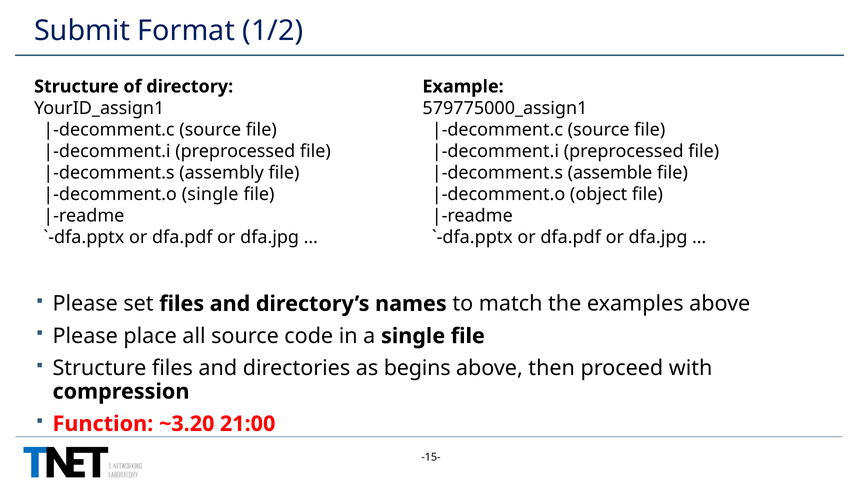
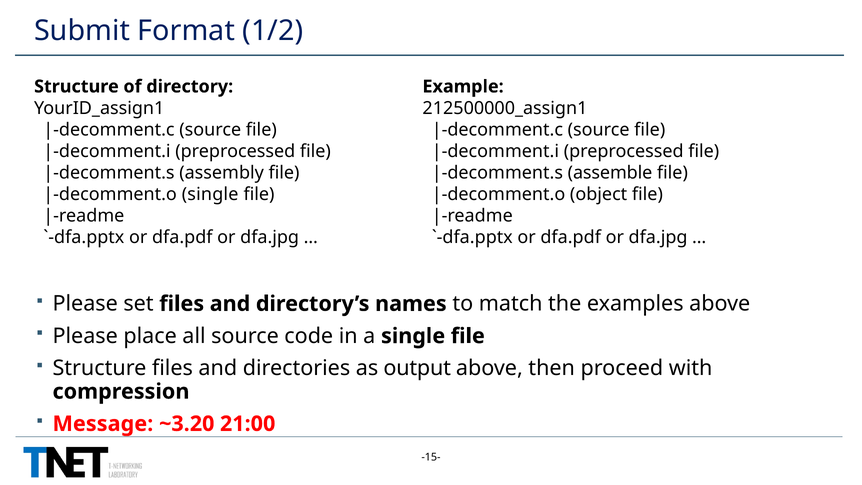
579775000_assign1: 579775000_assign1 -> 212500000_assign1 (505, 108)
begins: begins -> output (417, 368)
Function: Function -> Message (103, 424)
